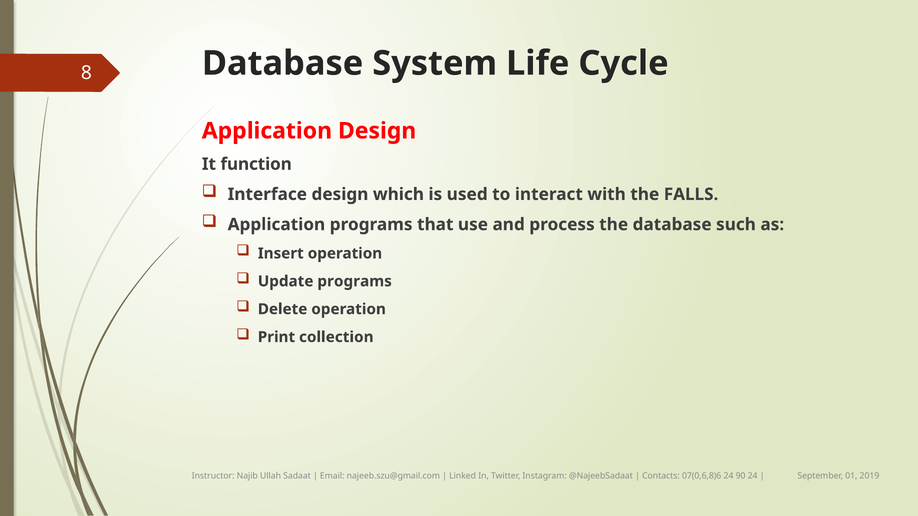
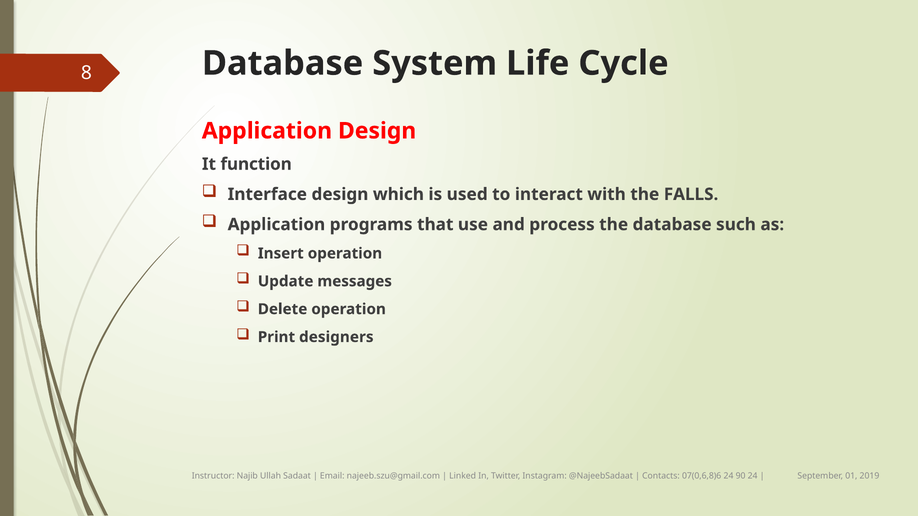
Update programs: programs -> messages (355, 281)
collection: collection -> designers (336, 337)
